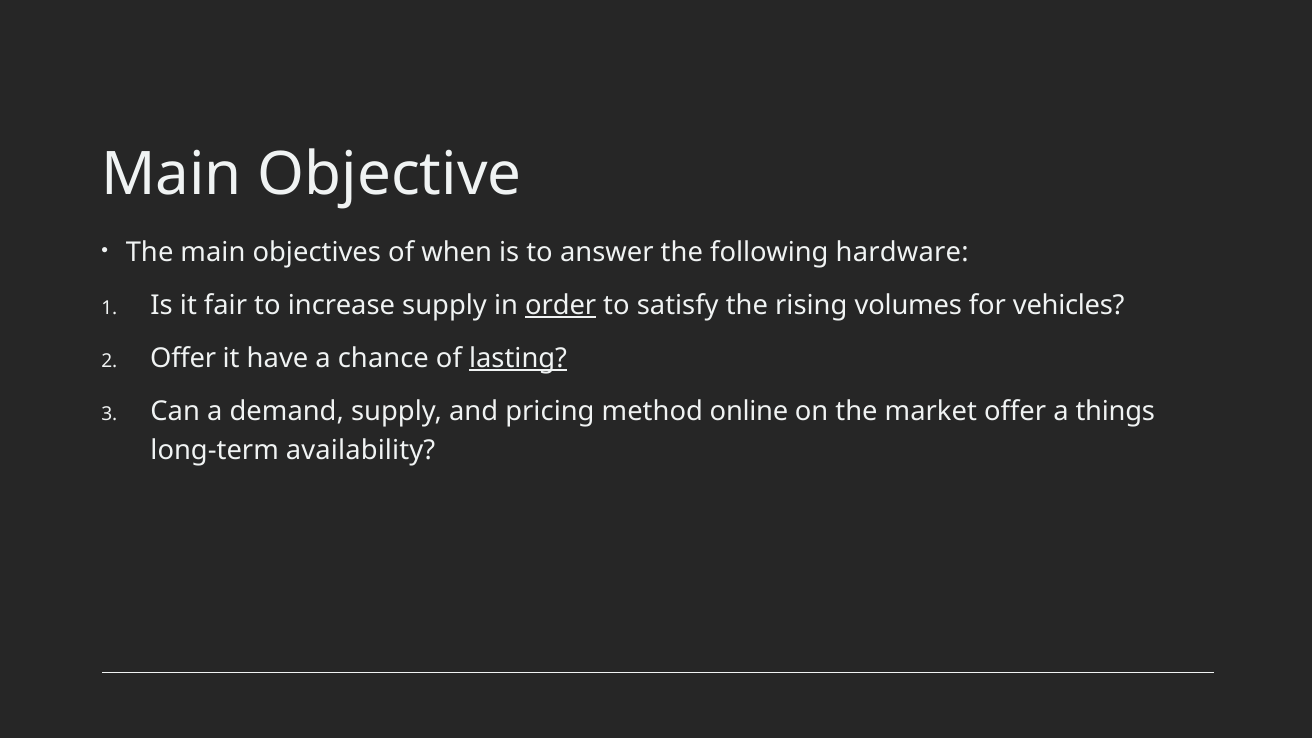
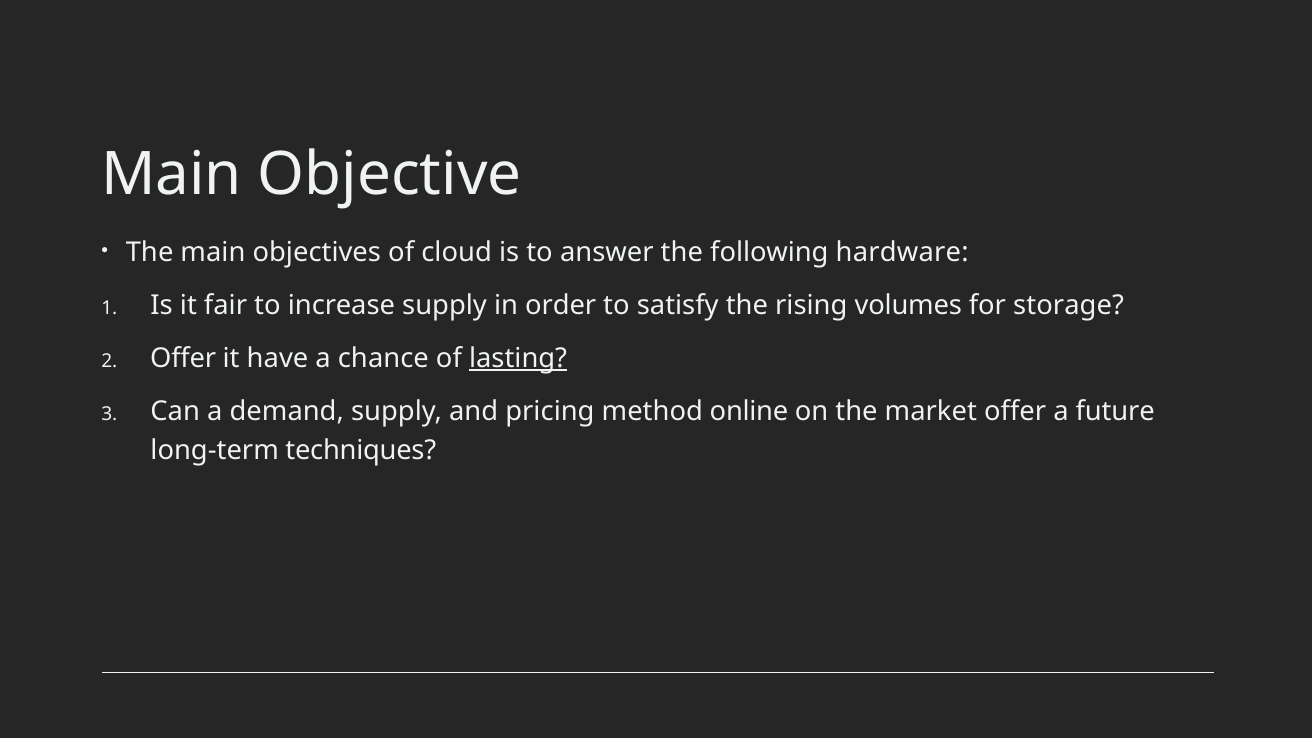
when: when -> cloud (457, 252)
order underline: present -> none (561, 305)
vehicles: vehicles -> storage (1069, 305)
things: things -> future (1115, 411)
availability: availability -> techniques (361, 451)
